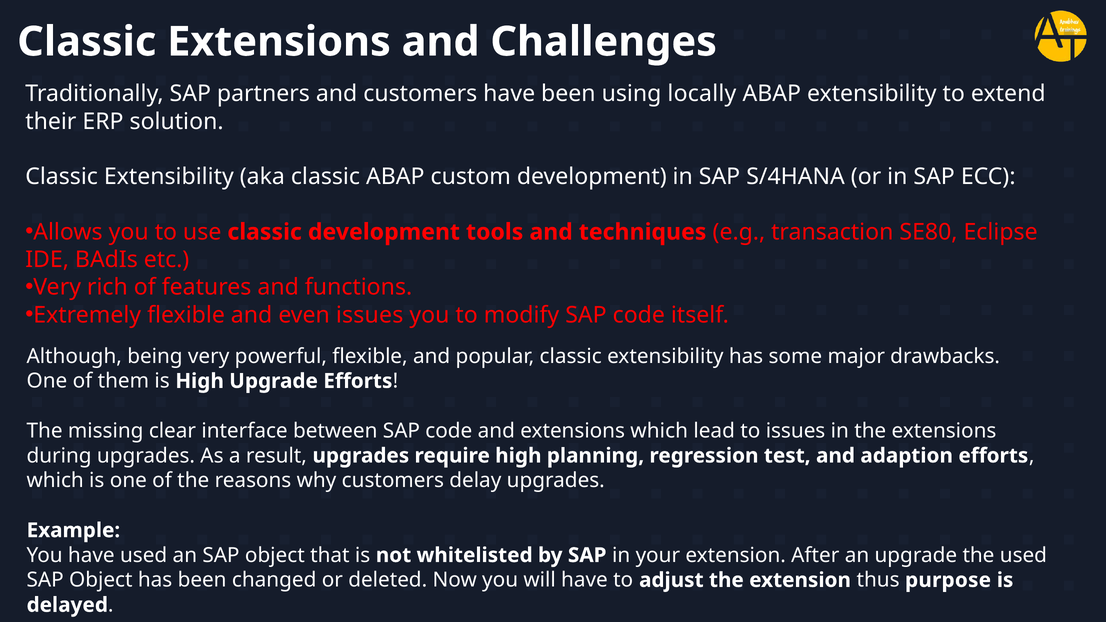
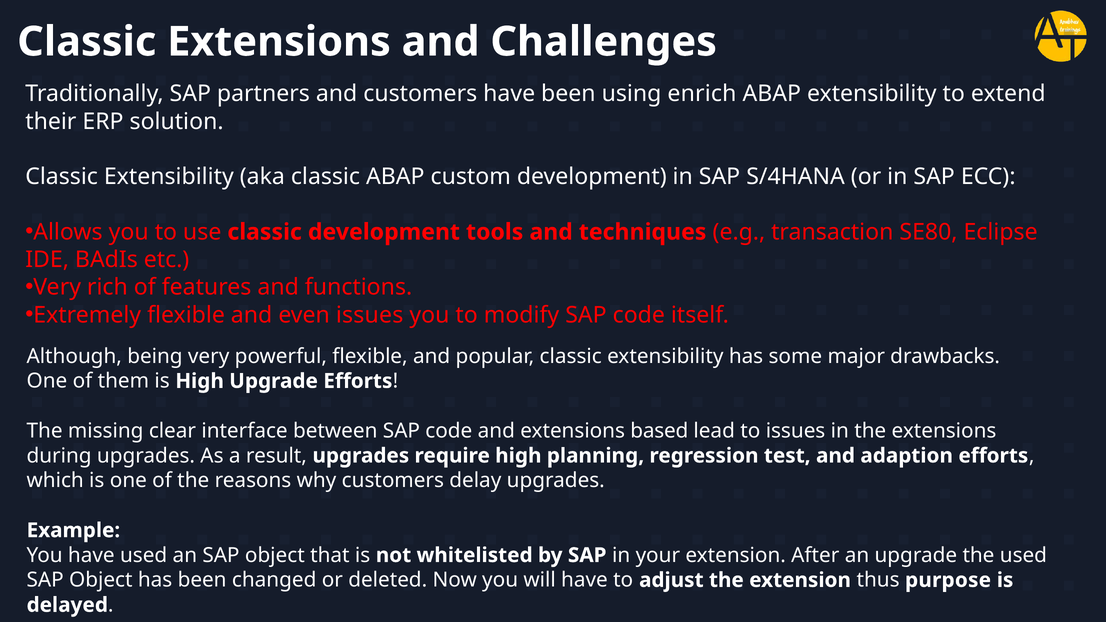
locally: locally -> enrich (702, 94)
extensions which: which -> based (659, 431)
